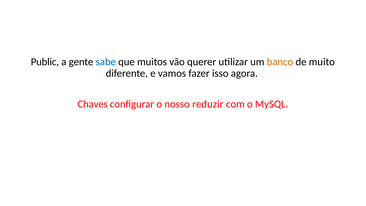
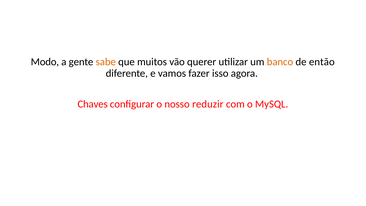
Public: Public -> Modo (45, 62)
sabe colour: blue -> orange (106, 62)
muito: muito -> então (322, 62)
